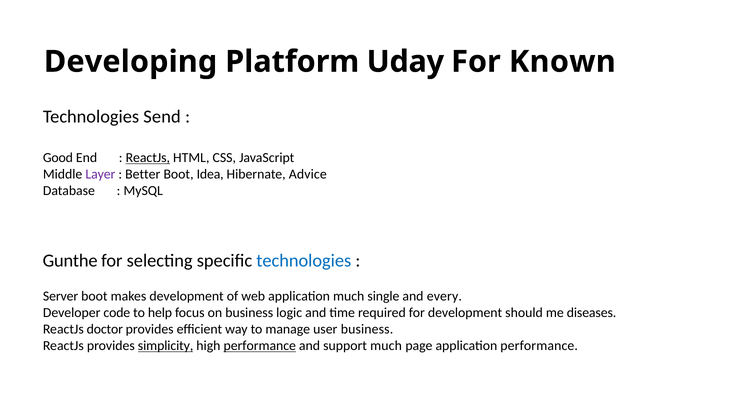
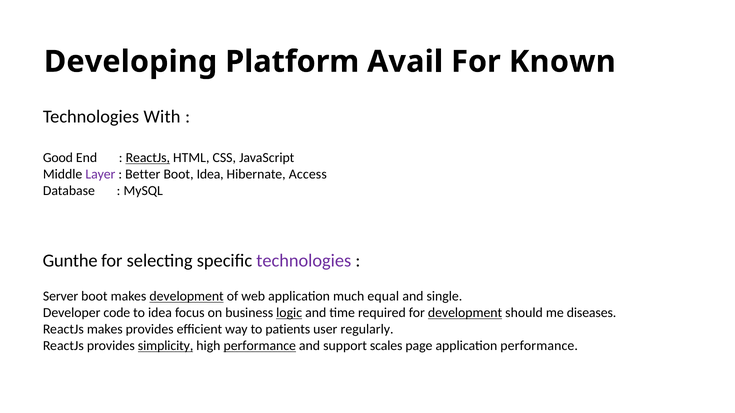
Uday: Uday -> Avail (405, 62)
Send: Send -> With (162, 117)
Advice: Advice -> Access (308, 174)
technologies colour: blue -> purple (304, 261)
development underline: none -> present (187, 297)
single: single -> equal (383, 297)
every: every -> single (444, 297)
to help: help -> idea (160, 313)
logic underline: none -> present (289, 313)
development underline: none -> present (465, 313)
ReactJs doctor: doctor -> makes (105, 330)
manage: manage -> patients (288, 330)
user business: business -> regularly (367, 330)
support much: much -> scales (386, 346)
